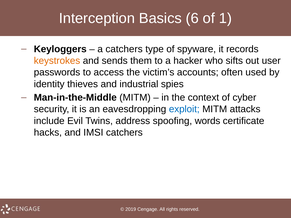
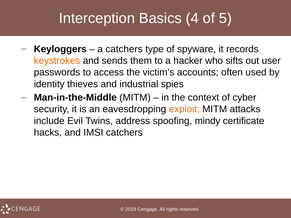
6: 6 -> 4 (192, 18)
1: 1 -> 5 (225, 18)
exploit colour: blue -> orange (184, 109)
words: words -> mindy (208, 121)
